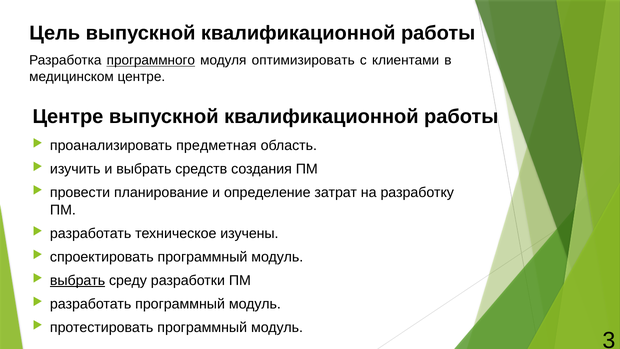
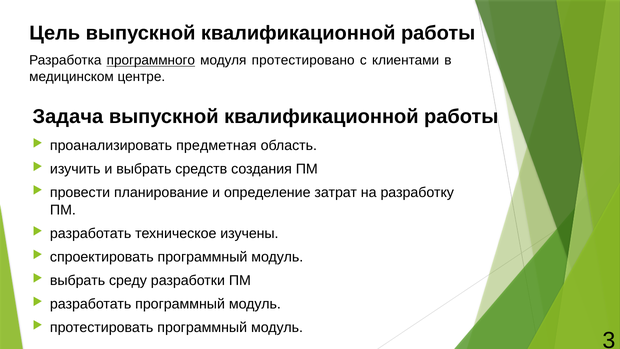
оптимизировать: оптимизировать -> протестировано (303, 60)
Центре: Центре -> Задача (68, 117)
выбрать underline: present -> none (78, 280)
